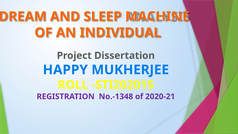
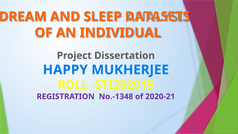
MACHINE: MACHINE -> DATASETS (158, 16)
